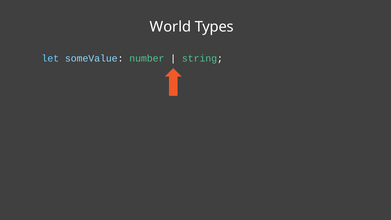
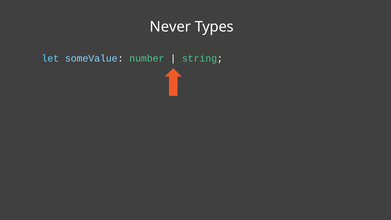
World: World -> Never (170, 27)
